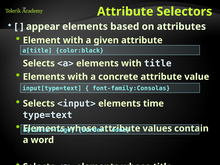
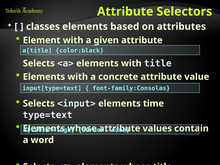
appear: appear -> classes (43, 27)
